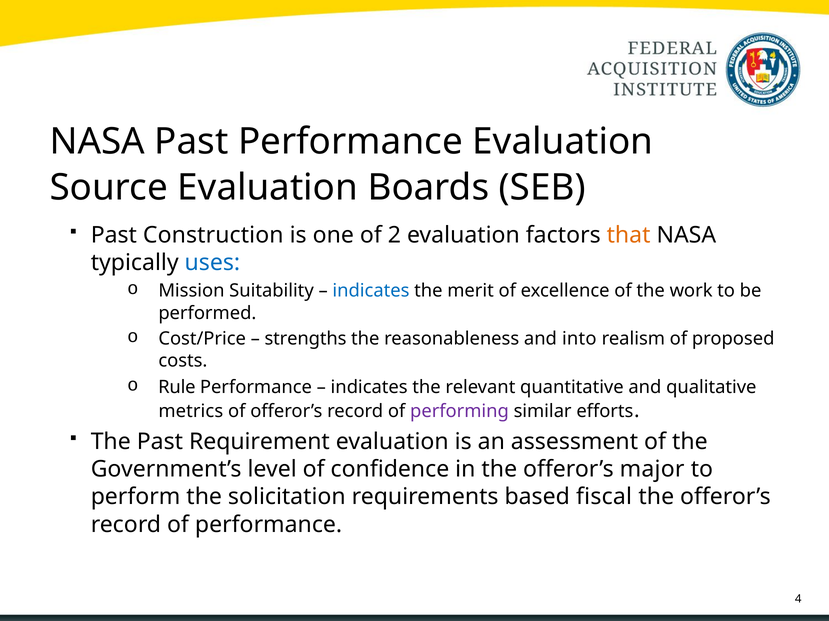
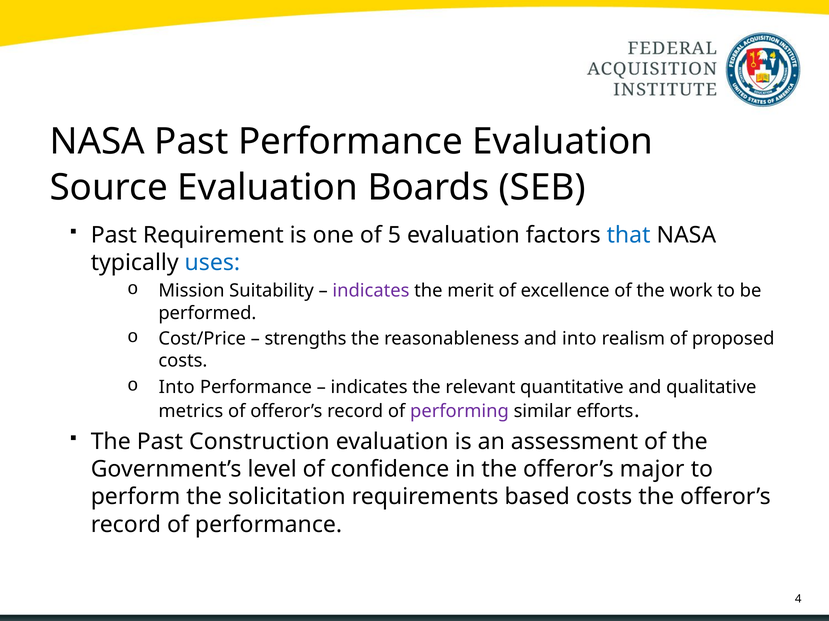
Construction: Construction -> Requirement (213, 235)
2: 2 -> 5 (394, 235)
that colour: orange -> blue (629, 235)
indicates colour: blue -> purple (371, 291)
Rule: Rule -> Into (177, 387)
Requirement: Requirement -> Construction (259, 442)
based fiscal: fiscal -> costs (604, 497)
